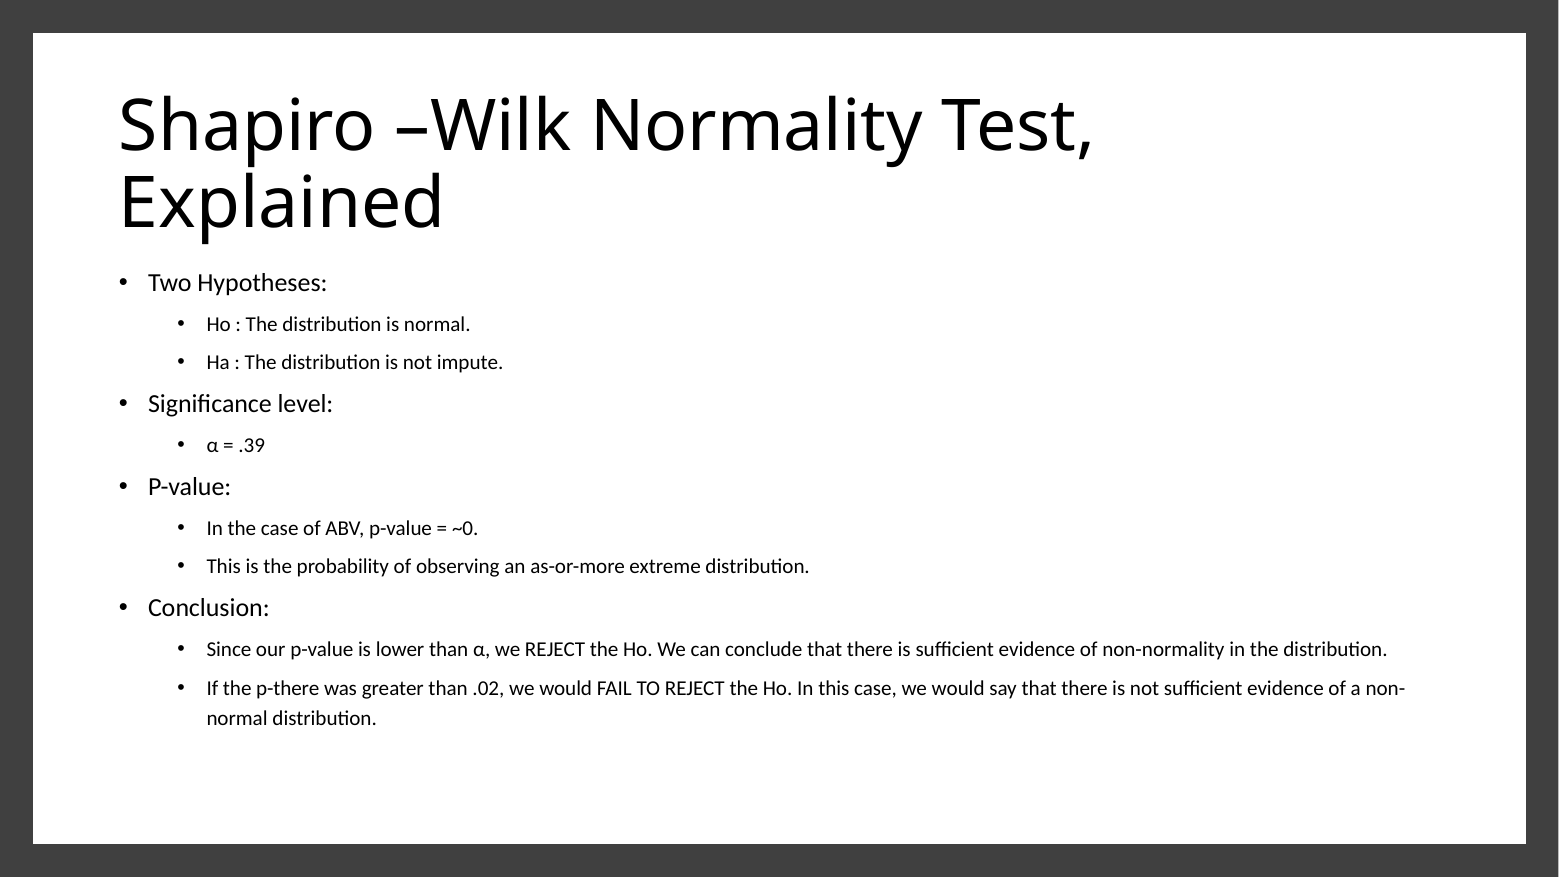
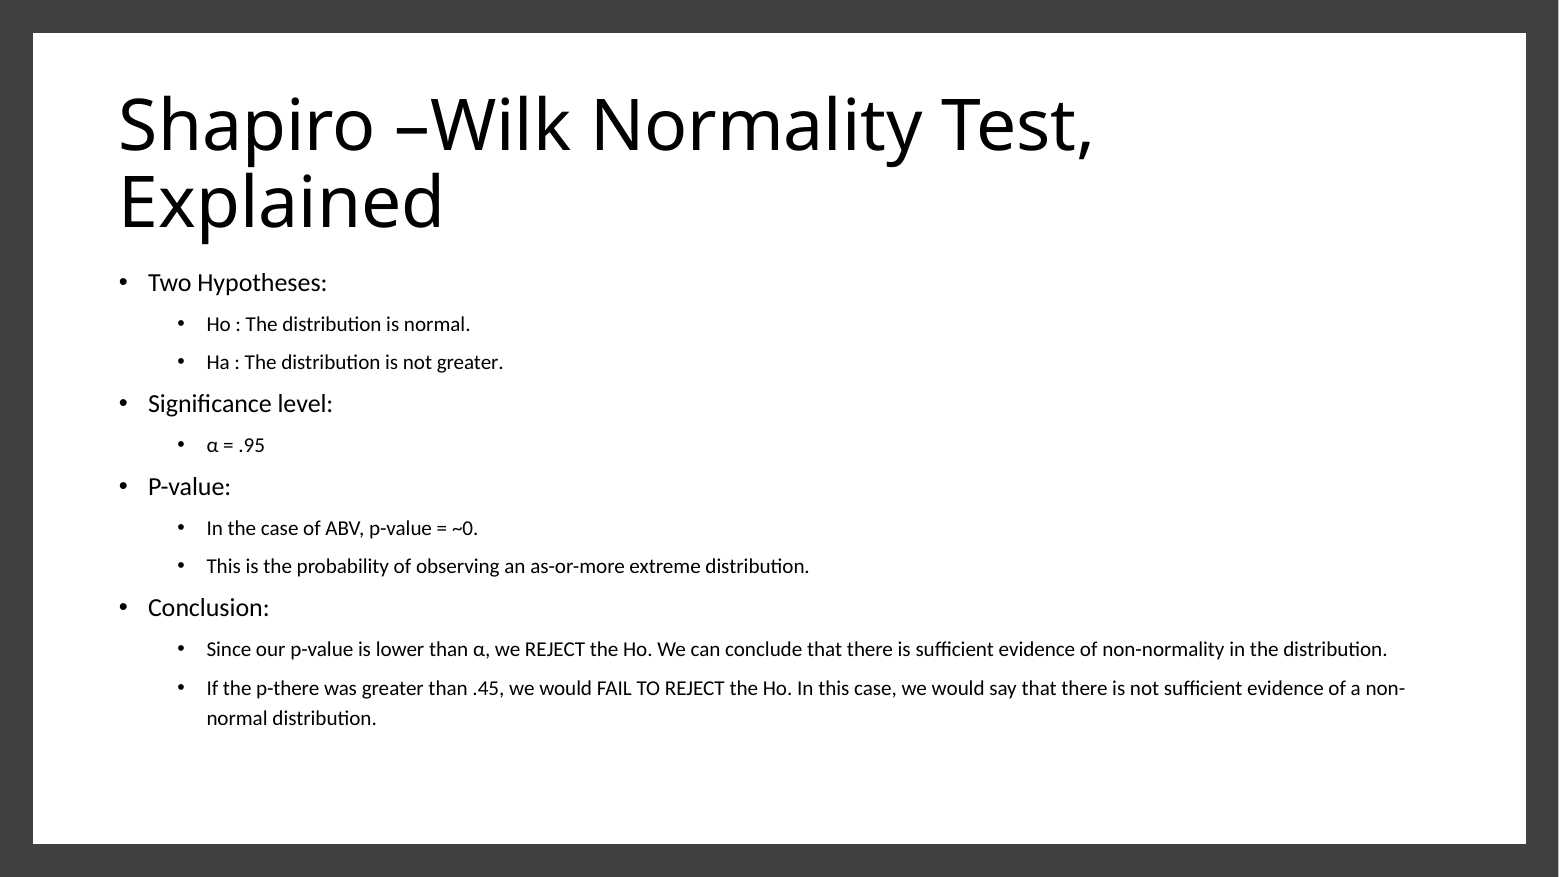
not impute: impute -> greater (470, 363)
.39: .39 -> .95 (252, 446)
.02: .02 -> .45 (488, 688)
